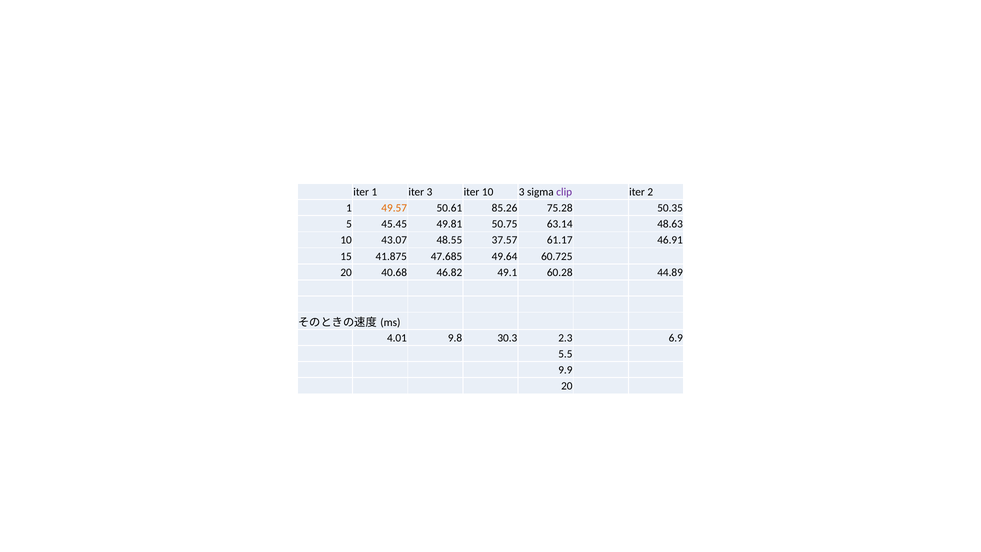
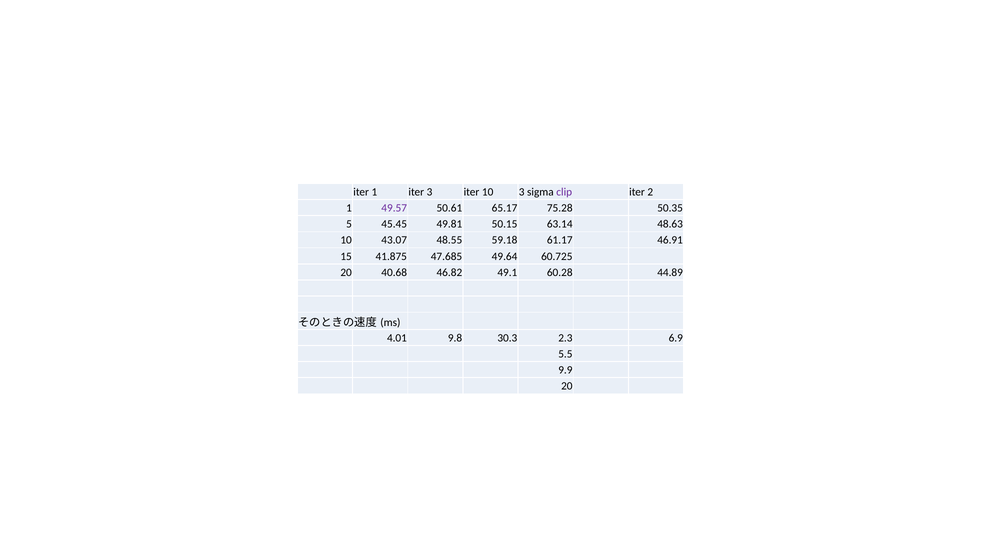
49.57 colour: orange -> purple (394, 208)
85.26: 85.26 -> 65.17 (505, 208)
50.75: 50.75 -> 50.15 (505, 224)
37.57: 37.57 -> 59.18 (505, 240)
